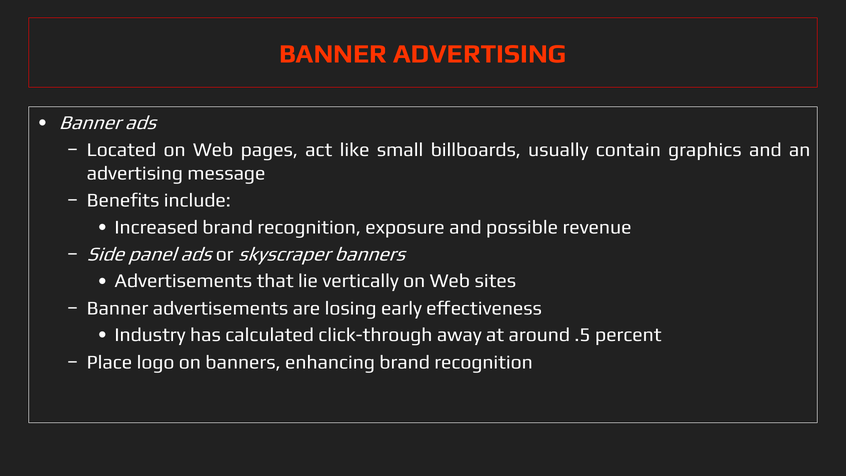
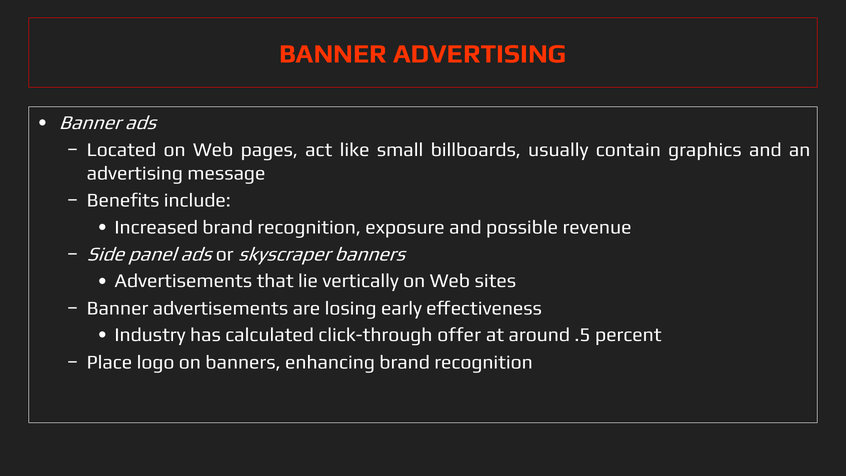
away: away -> offer (459, 335)
